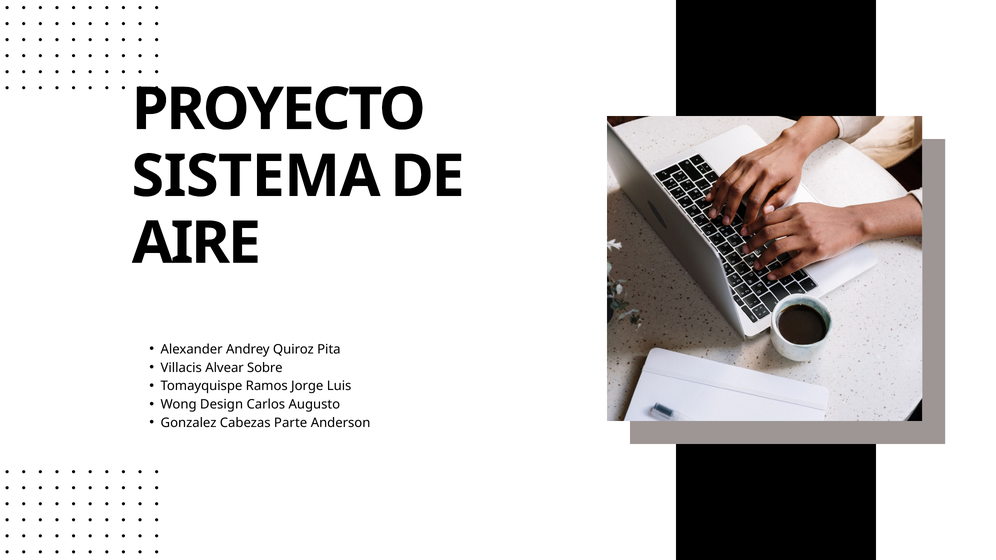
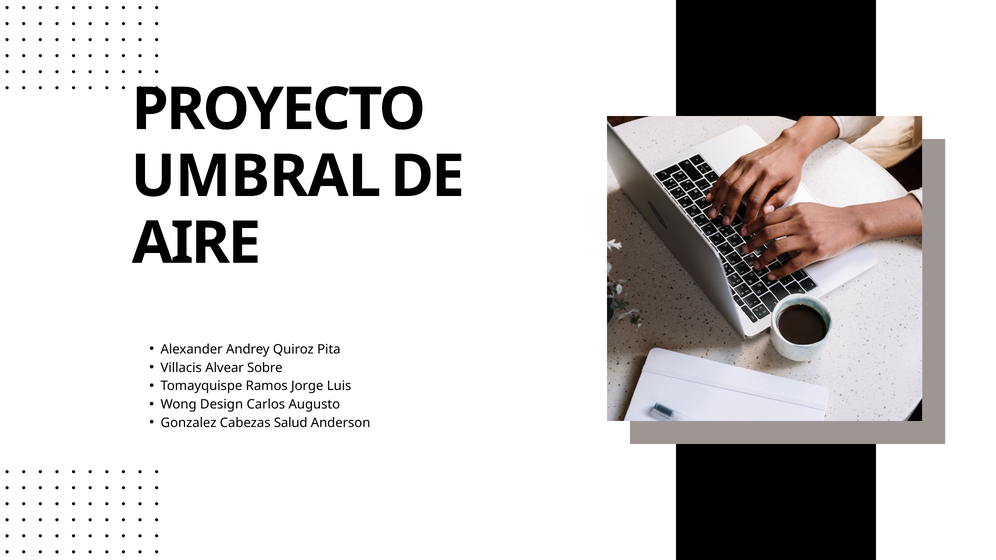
SISTEMA: SISTEMA -> UMBRAL (256, 176)
Parte: Parte -> Salud (291, 423)
